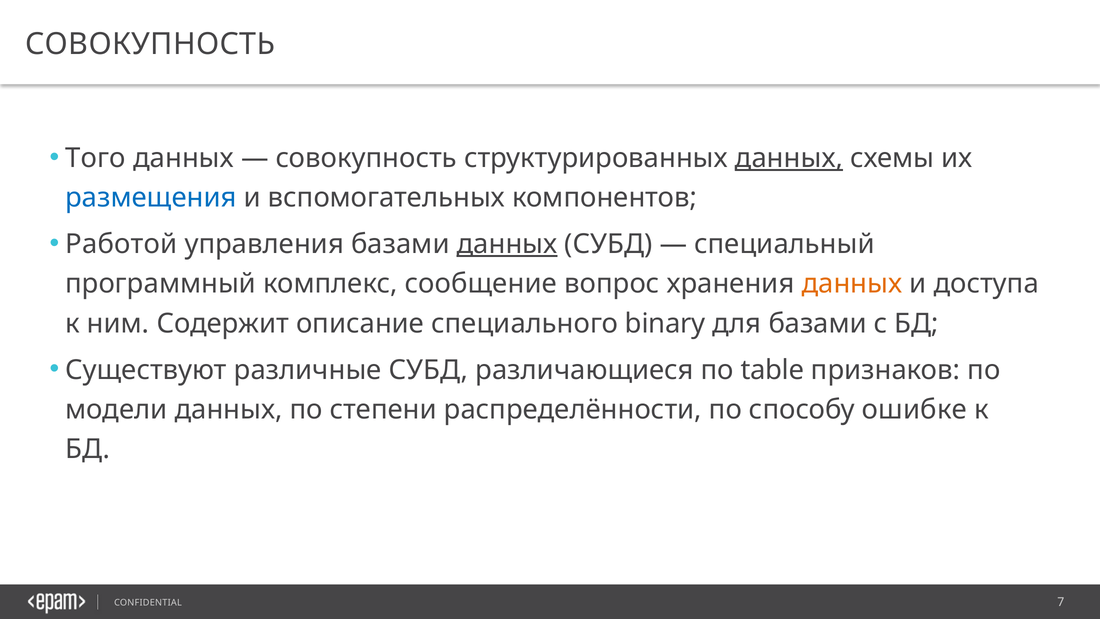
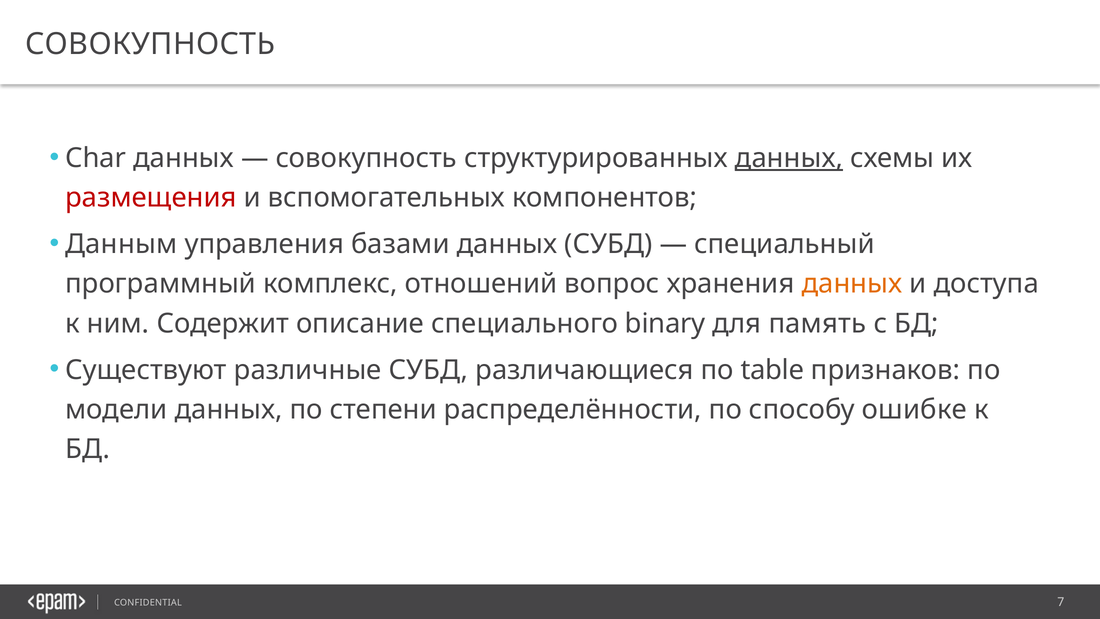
Того: Того -> Char (96, 158)
размещения colour: blue -> red (151, 198)
Работой: Работой -> Данным (121, 244)
данных underline: present -> none (507, 244)
сообщение: сообщение -> отношений (481, 284)
для базами: базами -> память (818, 323)
